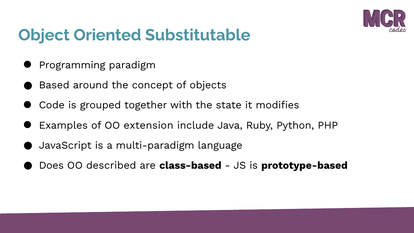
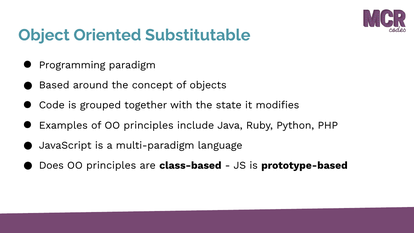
of OO extension: extension -> principles (149, 125)
described: described -> principles (111, 165)
